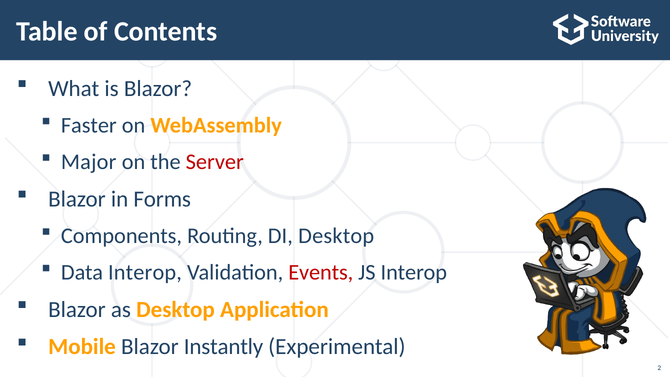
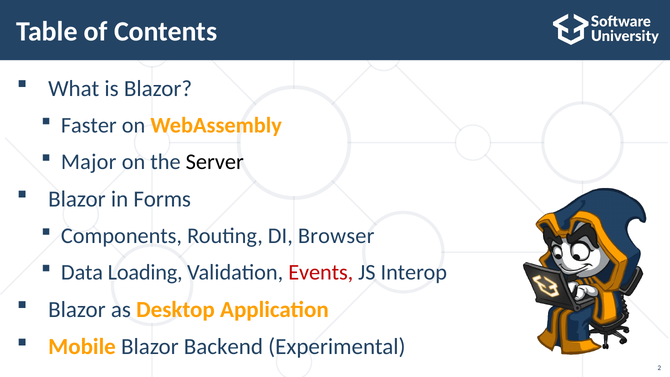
Server colour: red -> black (215, 162)
DI Desktop: Desktop -> Browser (336, 236)
Data Interop: Interop -> Loading (145, 272)
Instantly: Instantly -> Backend (223, 347)
